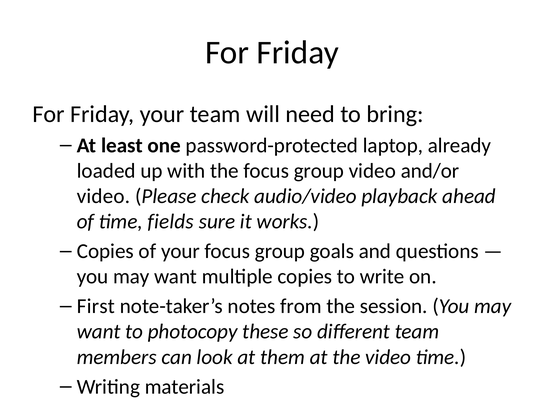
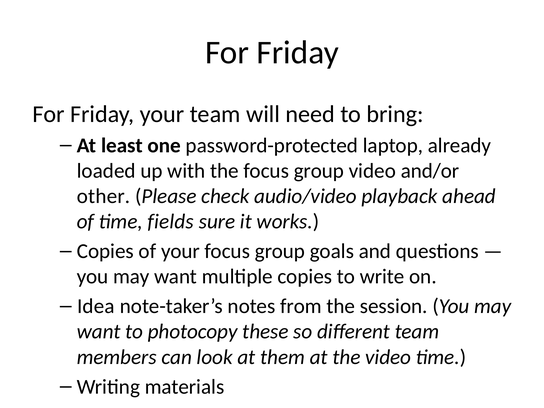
video: video -> other (104, 196)
First: First -> Idea (96, 306)
